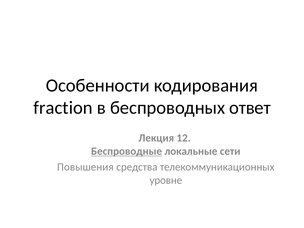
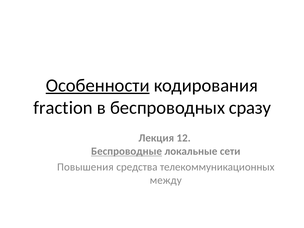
Особенности underline: none -> present (98, 85)
ответ: ответ -> сразу (250, 108)
уровне: уровне -> между (166, 180)
